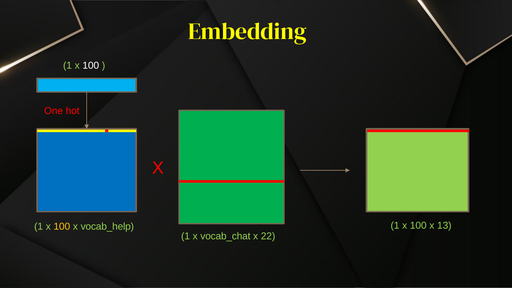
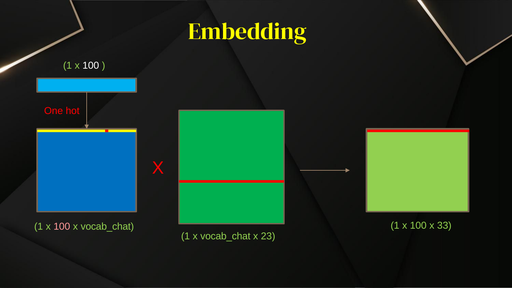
13: 13 -> 33 (444, 226)
100 colour: yellow -> pink (62, 227)
vocab_help: vocab_help -> vocab_chat (107, 227)
22: 22 -> 23 (268, 236)
